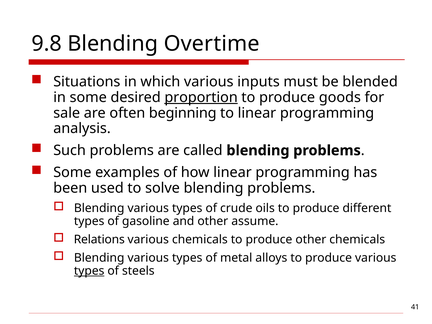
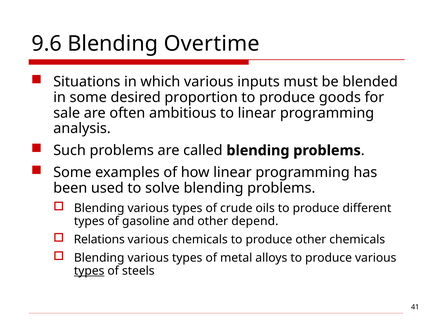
9.8: 9.8 -> 9.6 (47, 44)
proportion underline: present -> none (201, 97)
beginning: beginning -> ambitious (183, 113)
assume: assume -> depend (255, 221)
